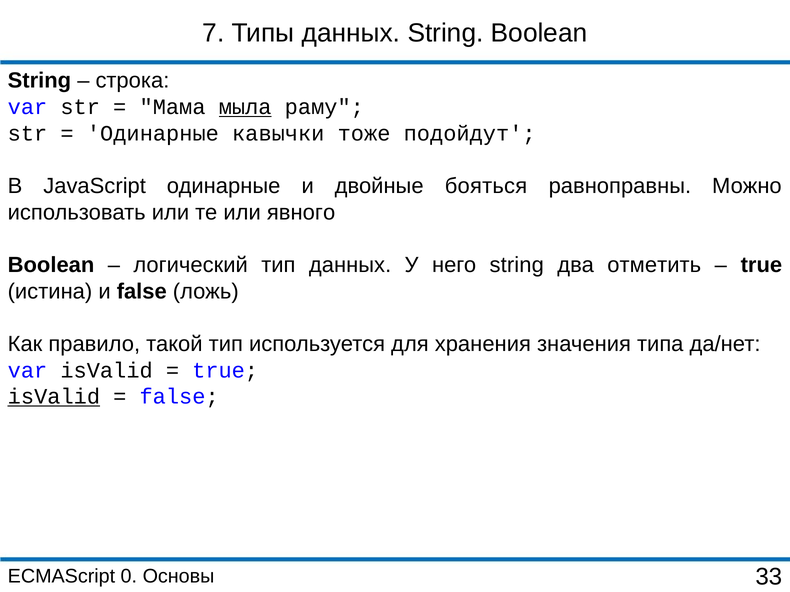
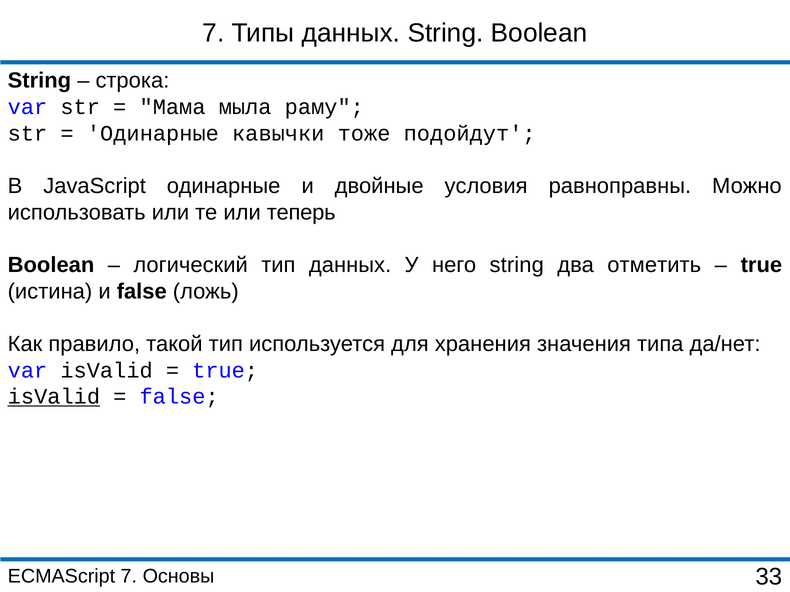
мыла underline: present -> none (245, 107)
бояться: бояться -> условия (486, 186)
явного: явного -> теперь (301, 213)
ECMAScript 0: 0 -> 7 (129, 577)
